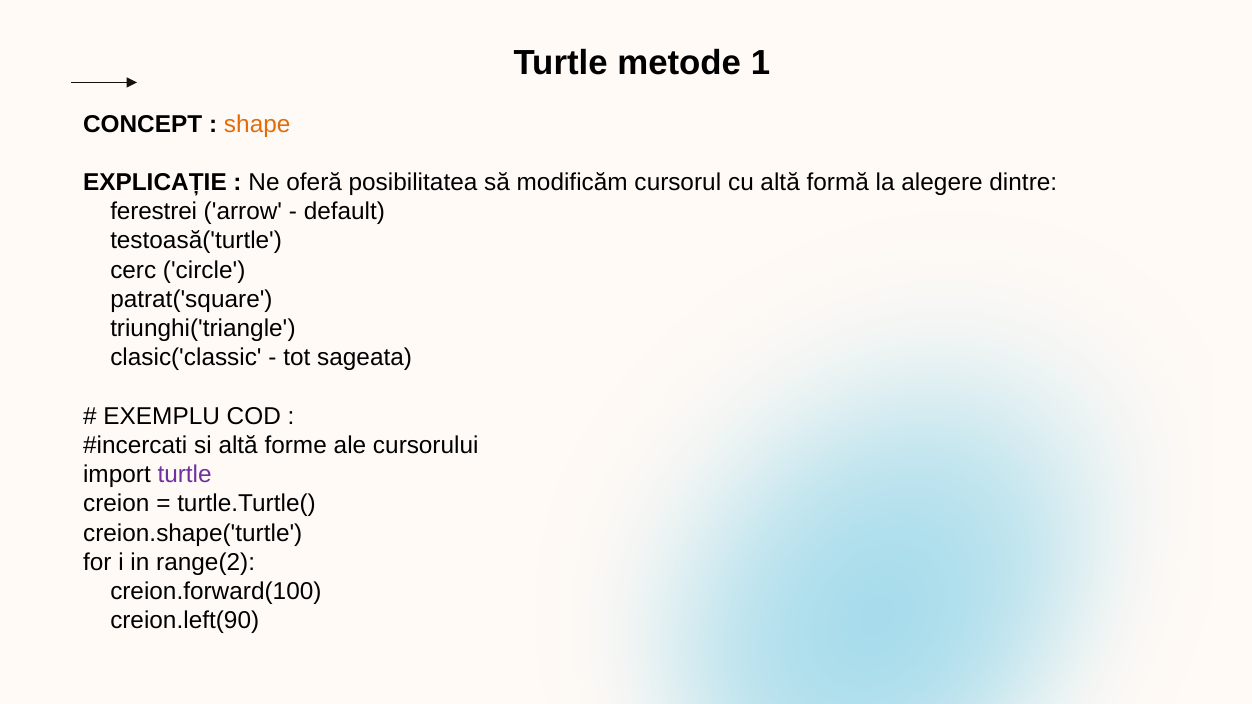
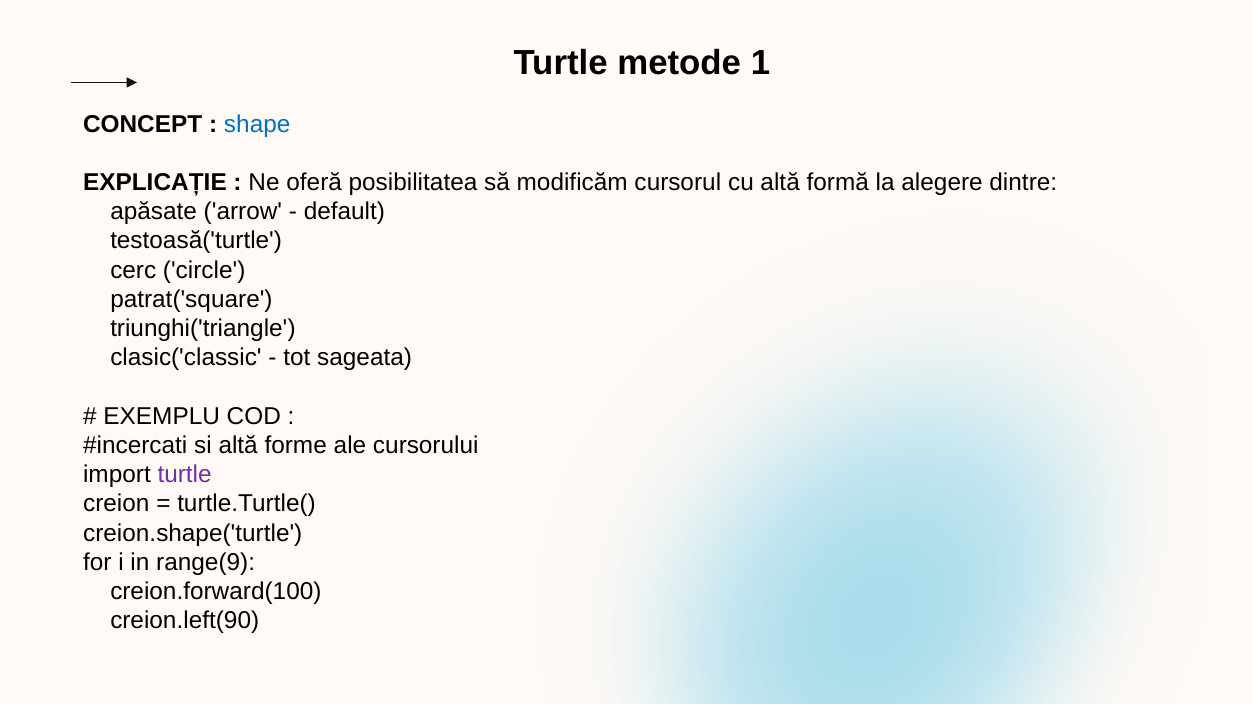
shape colour: orange -> blue (257, 124)
ferestrei: ferestrei -> apăsate (154, 212)
range(2: range(2 -> range(9 (206, 563)
